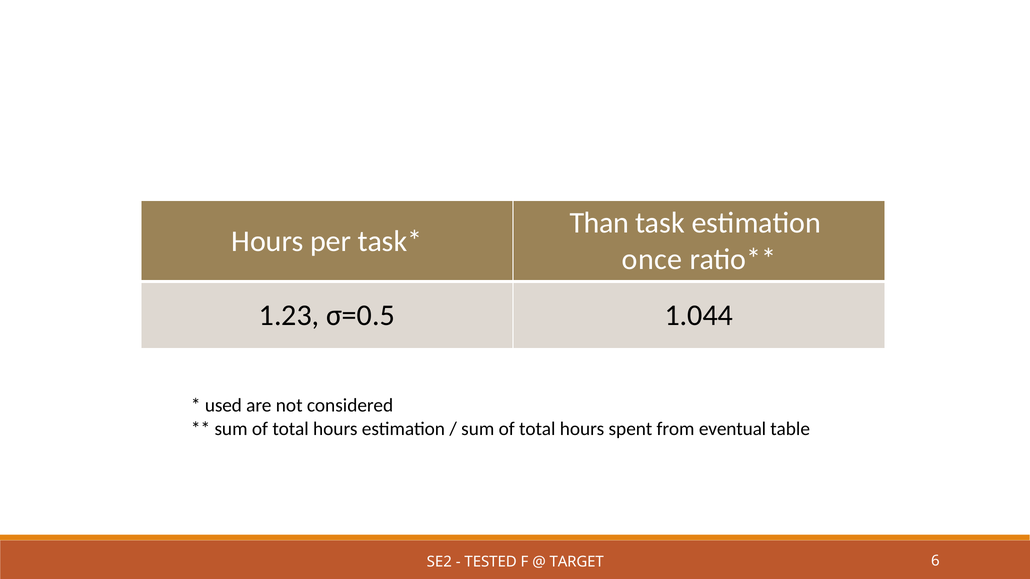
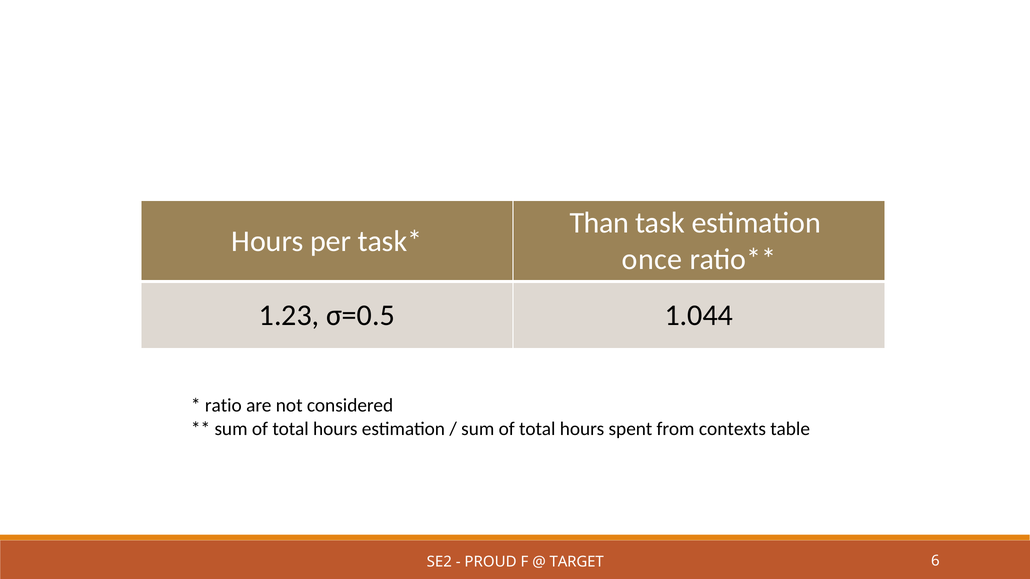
used: used -> ratio (223, 406)
eventual: eventual -> contexts (732, 429)
TESTED: TESTED -> PROUD (491, 562)
